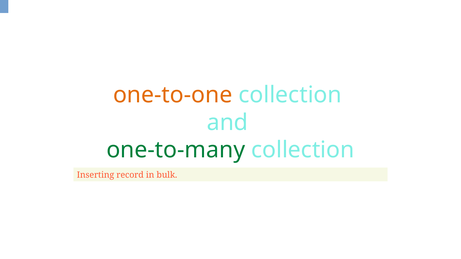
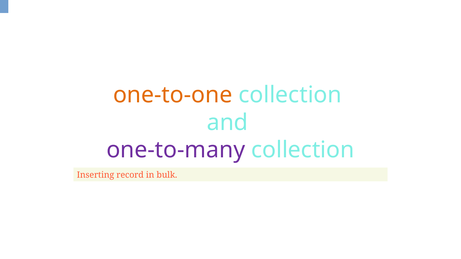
one-to-many colour: green -> purple (176, 150)
